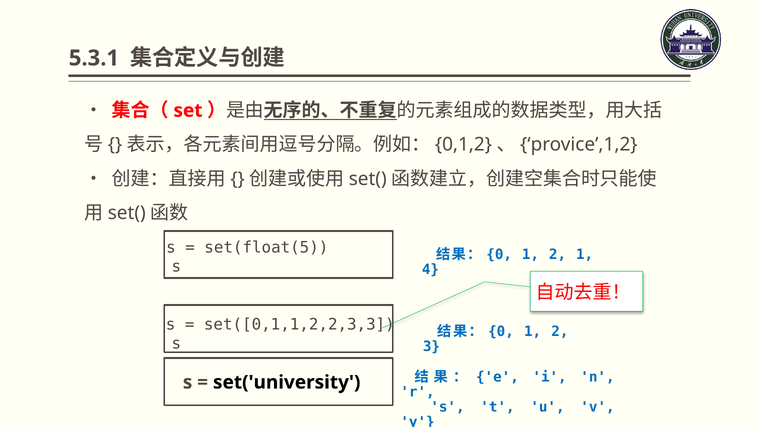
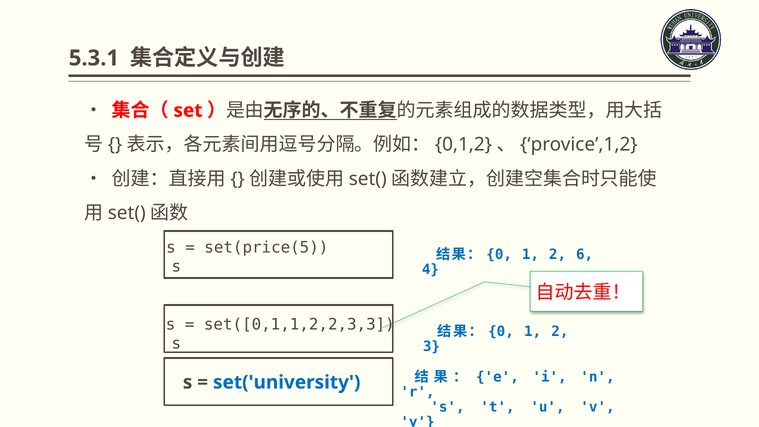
set(float(5: set(float(5 -> set(price(5 (266, 247)
2 1: 1 -> 6 (585, 254)
set('university colour: black -> blue (287, 382)
